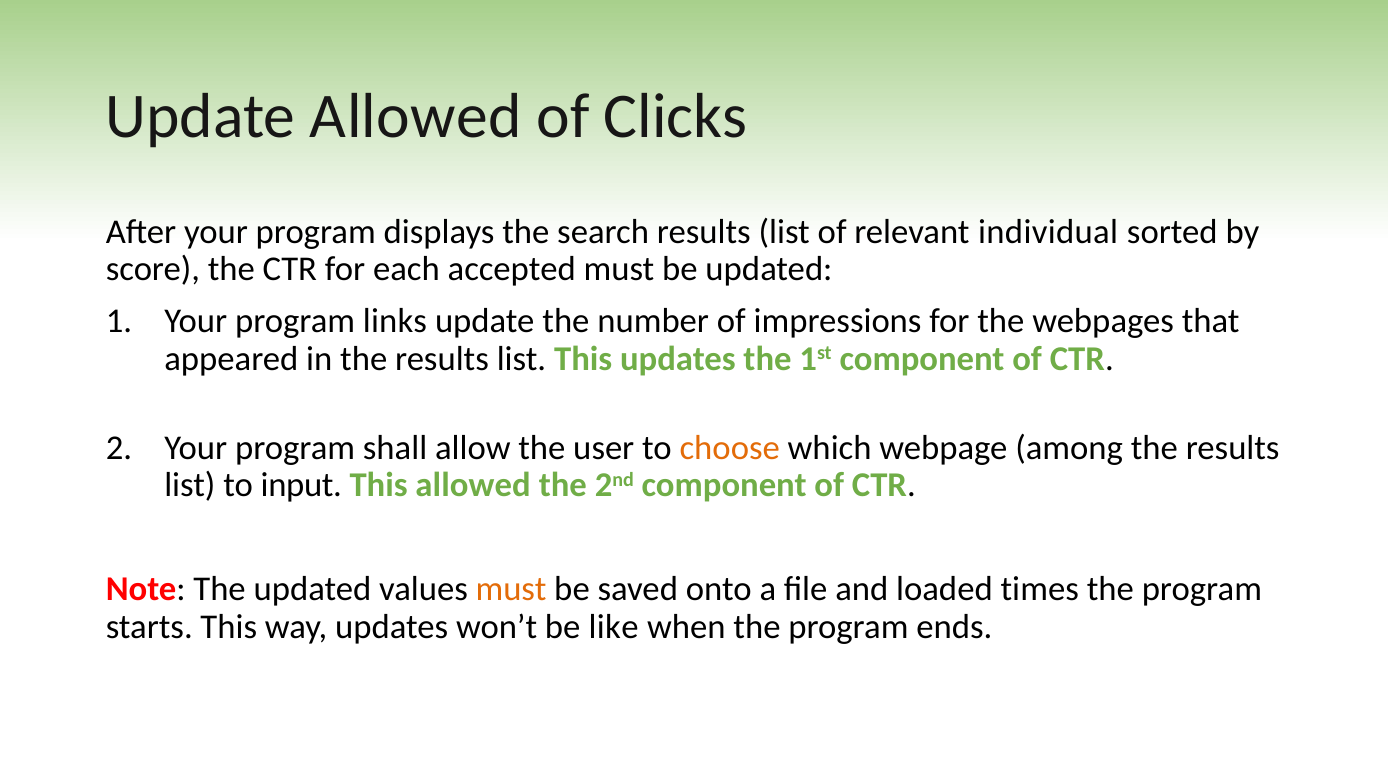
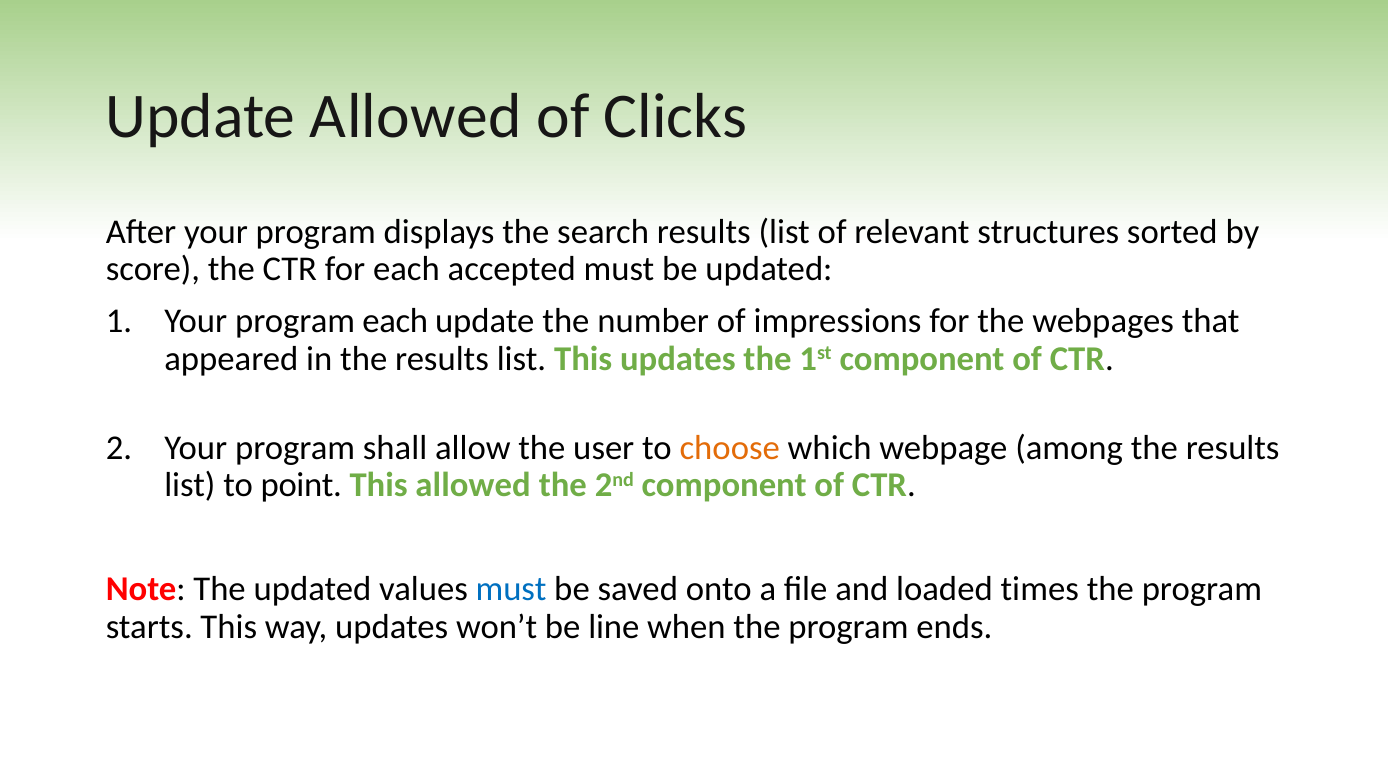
individual: individual -> structures (1048, 232)
program links: links -> each (395, 321)
input: input -> point (301, 485)
must colour: orange -> blue (511, 589)
like: like -> line (614, 627)
